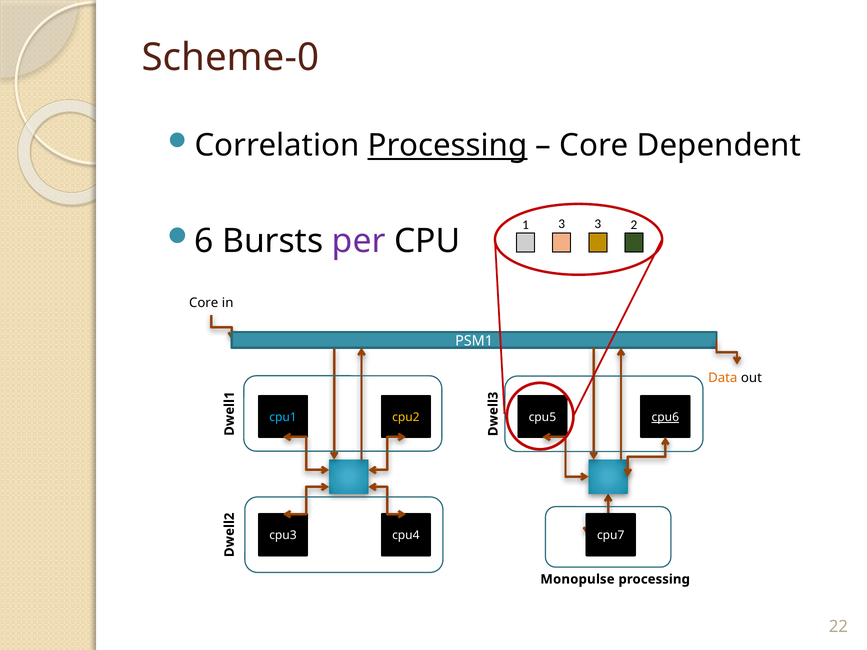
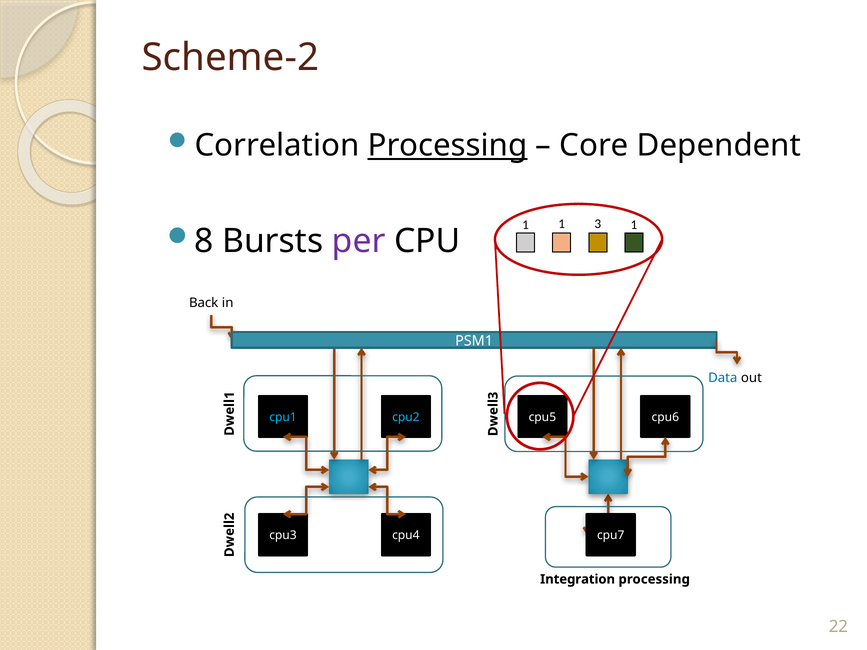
Scheme-0: Scheme-0 -> Scheme-2 (230, 57)
1 3: 3 -> 1 (562, 224)
3 2: 2 -> 1 (634, 225)
6: 6 -> 8 (204, 241)
Core: Core -> Back (204, 303)
Data colour: orange -> blue (723, 378)
cpu2 colour: yellow -> light blue (406, 417)
cpu6 underline: present -> none (665, 417)
Monopulse: Monopulse -> Integration (578, 579)
